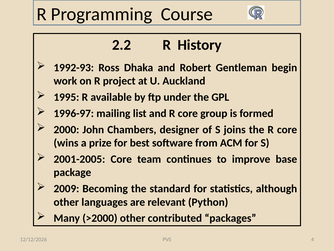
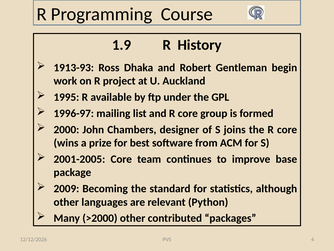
2.2: 2.2 -> 1.9 (122, 45)
1992-93: 1992-93 -> 1913-93 (74, 68)
